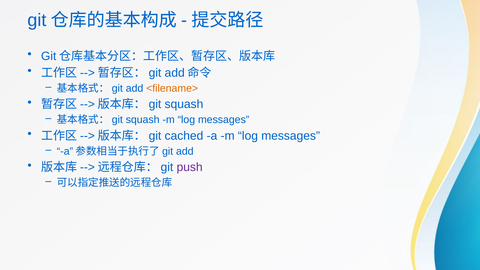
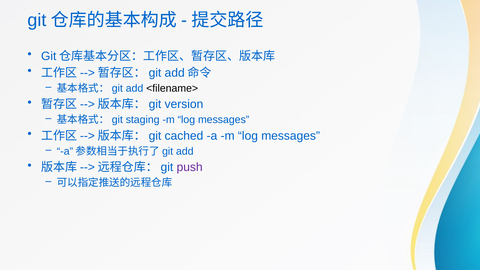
<filename> colour: orange -> black (172, 88)
squash: squash -> version (184, 104)
squash: squash -> staging (143, 120)
